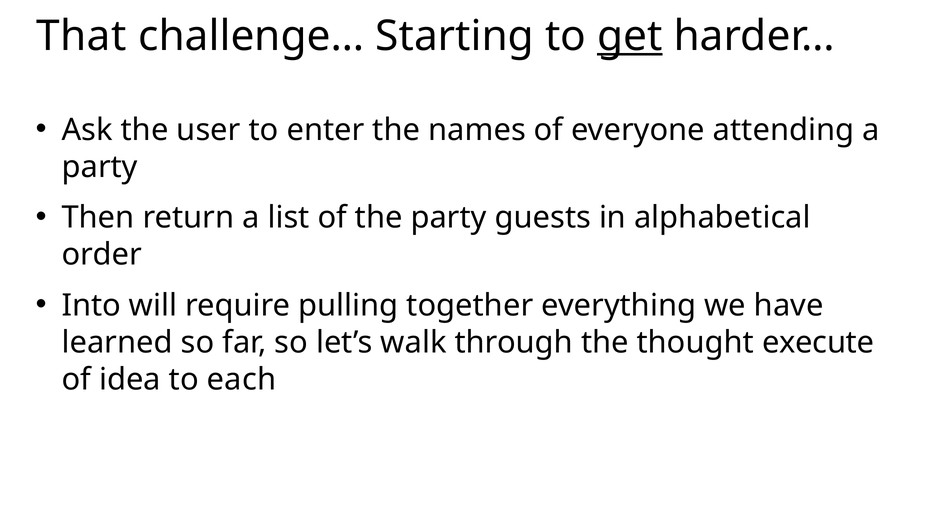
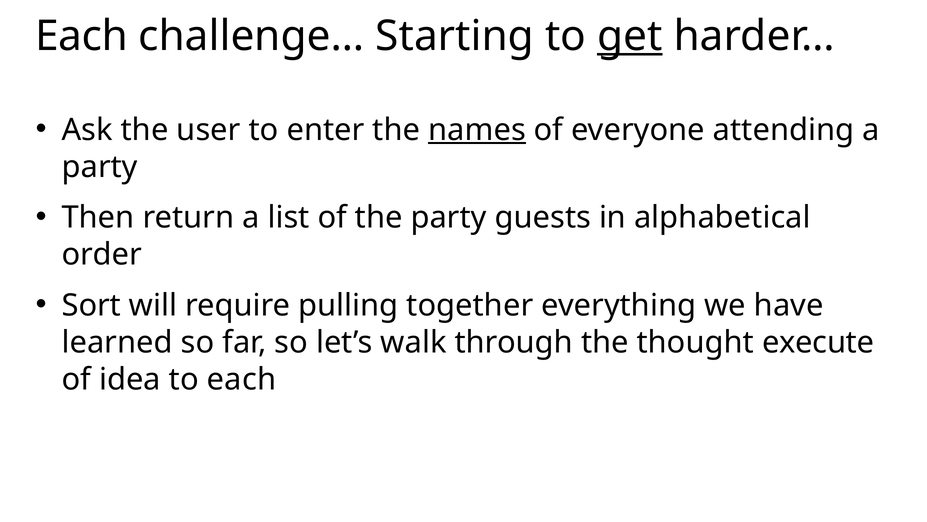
That: That -> Each (82, 36)
names underline: none -> present (477, 130)
Into: Into -> Sort (91, 305)
